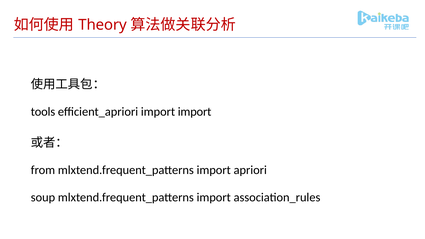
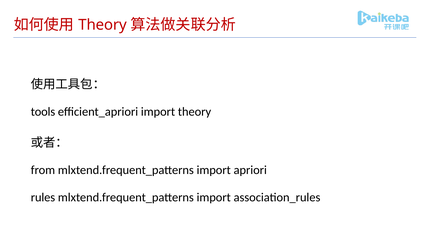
import import: import -> theory (195, 112)
soup: soup -> rules (43, 197)
